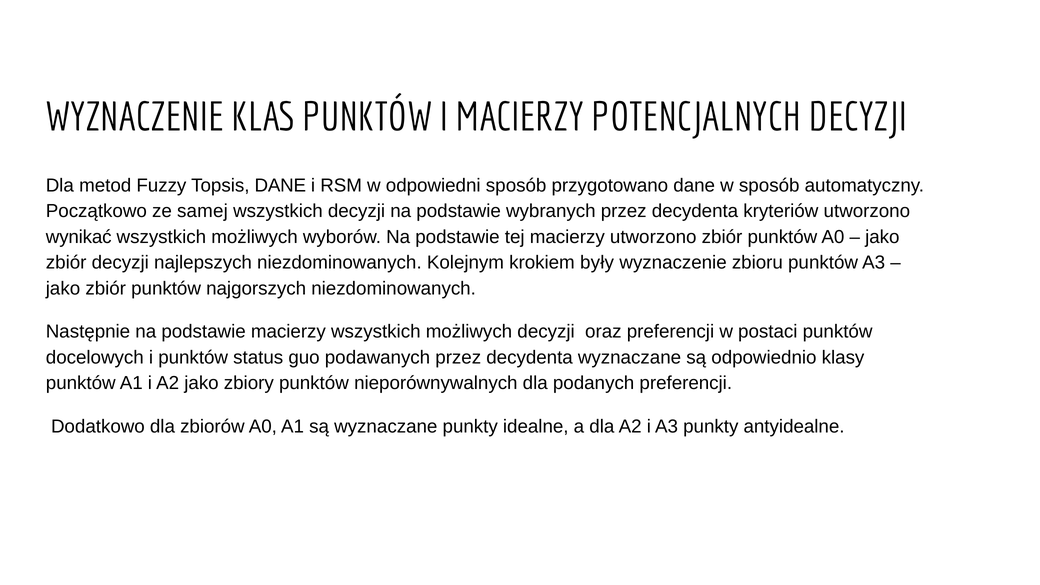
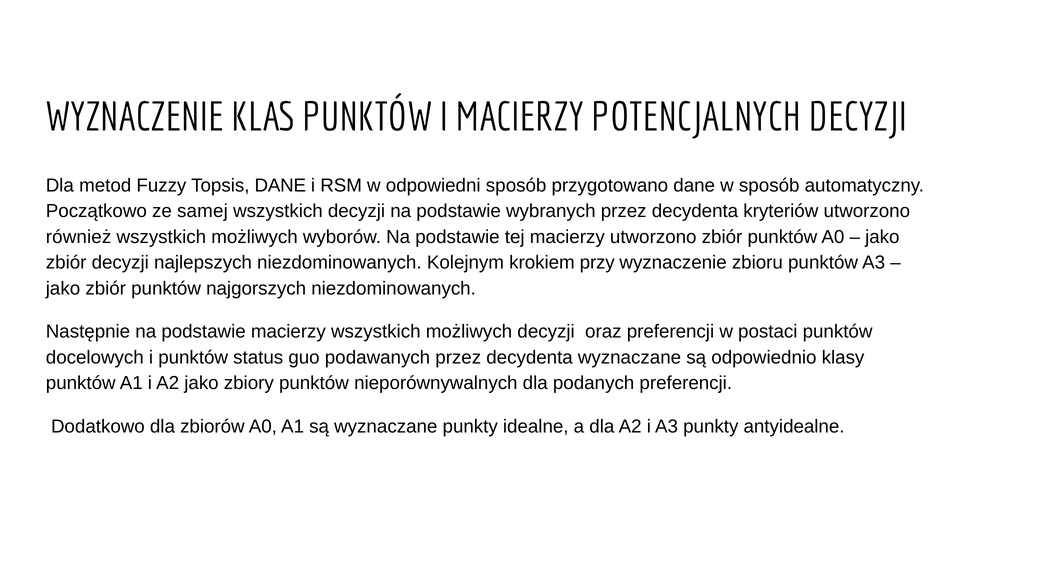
wynikać: wynikać -> również (79, 237)
były: były -> przy (597, 263)
